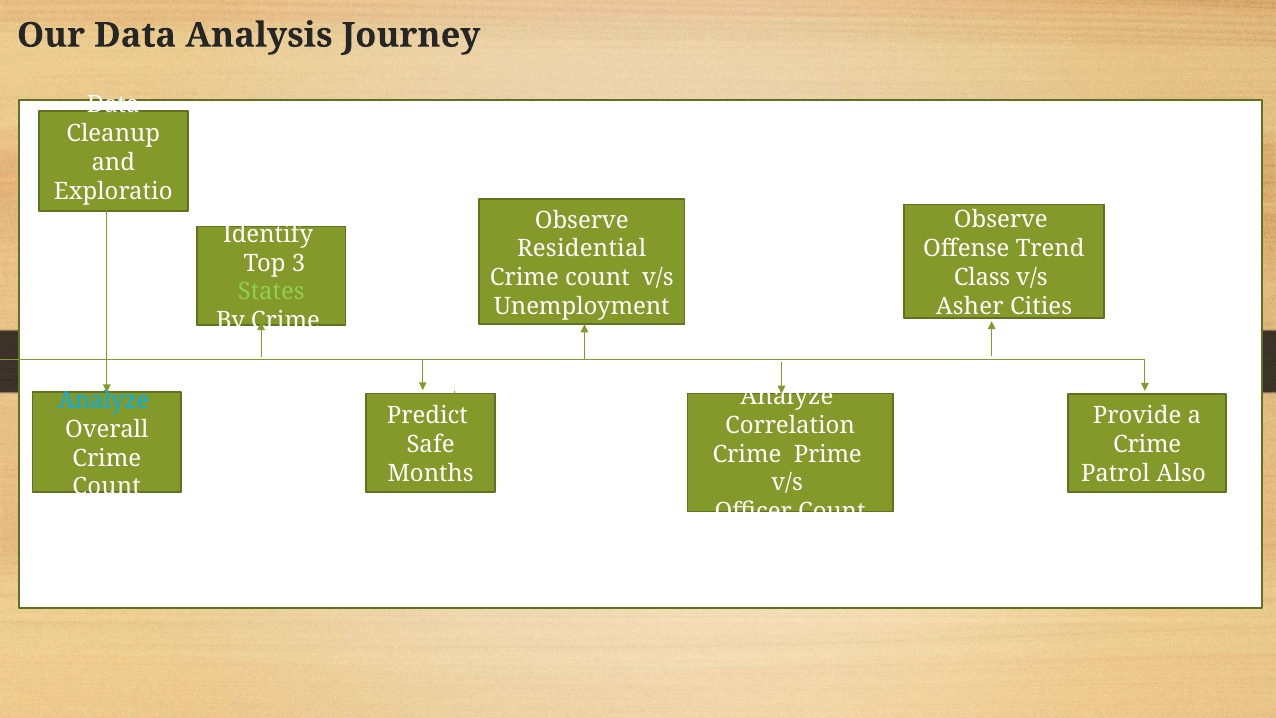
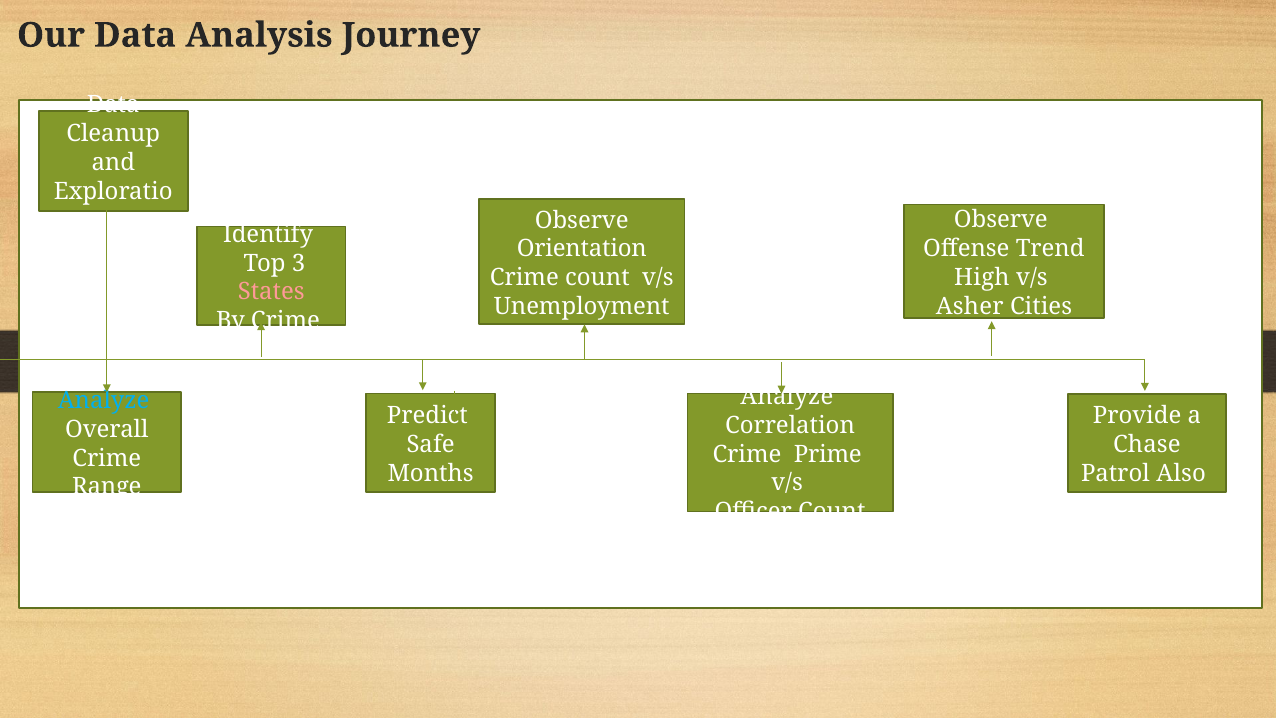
Residential: Residential -> Orientation (582, 249)
Class: Class -> High (982, 277)
States colour: light green -> pink (271, 292)
Crime: Crime -> Chase (1147, 444)
Count: Count -> Range (107, 487)
